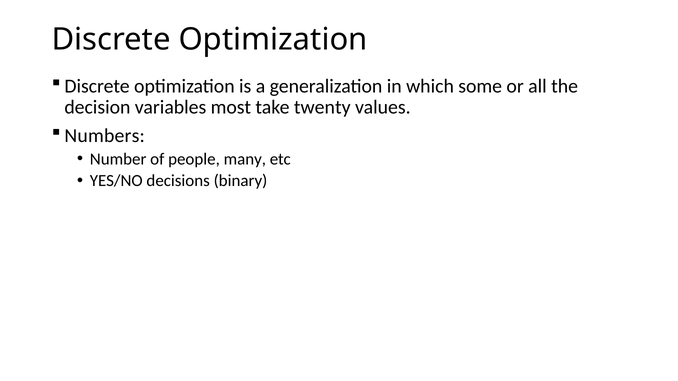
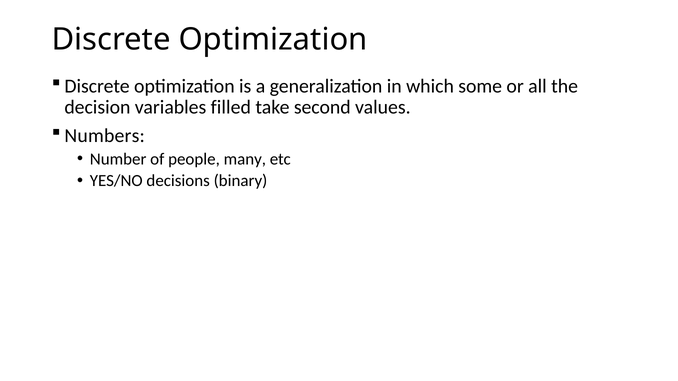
most: most -> filled (231, 107)
twenty: twenty -> second (322, 107)
